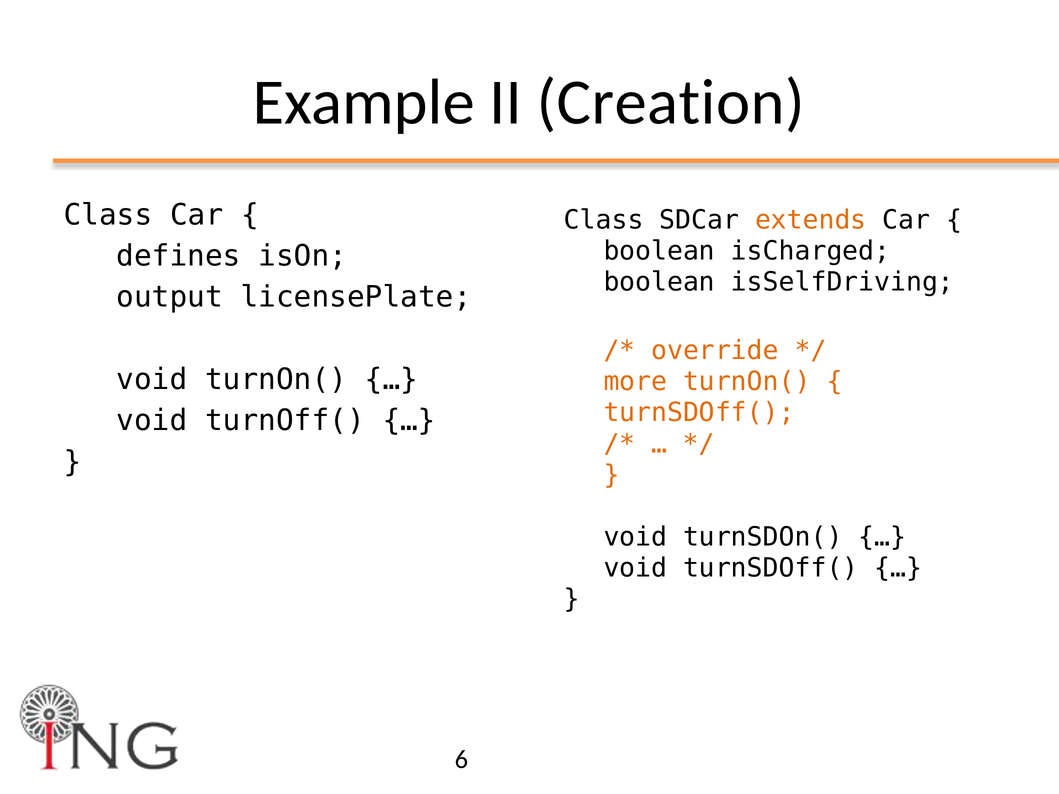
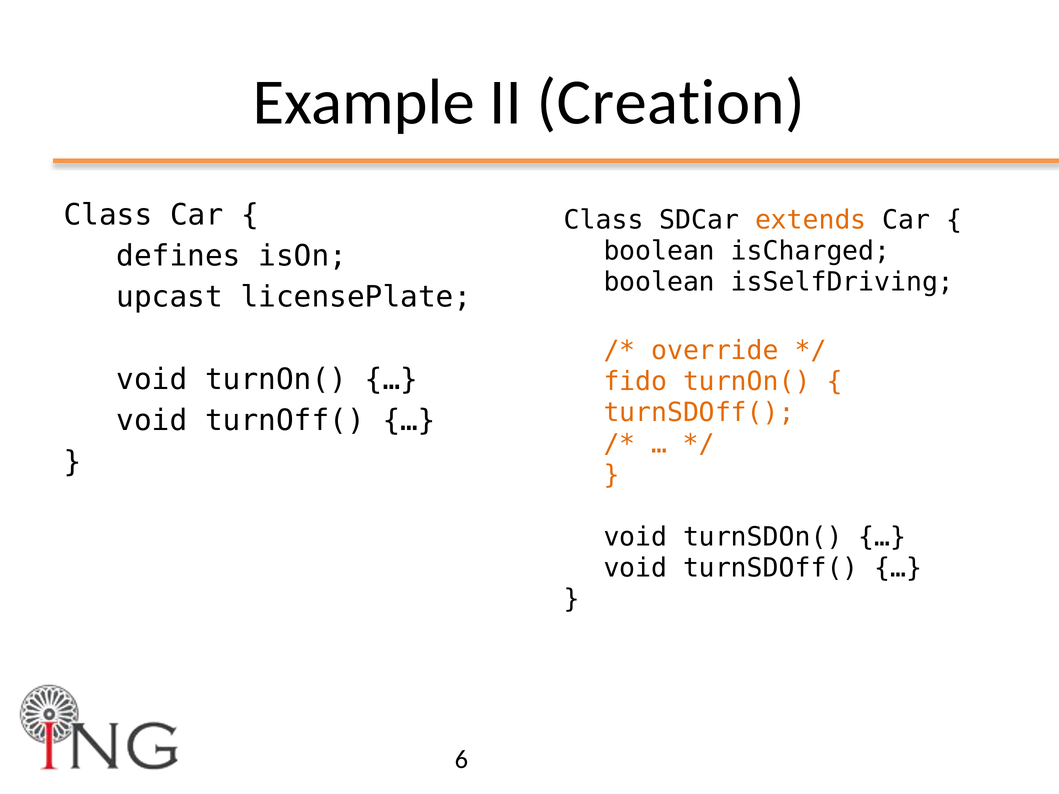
output: output -> upcast (170, 297)
more: more -> fido (635, 382)
